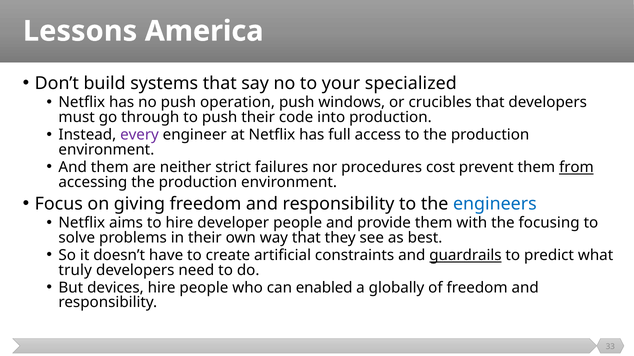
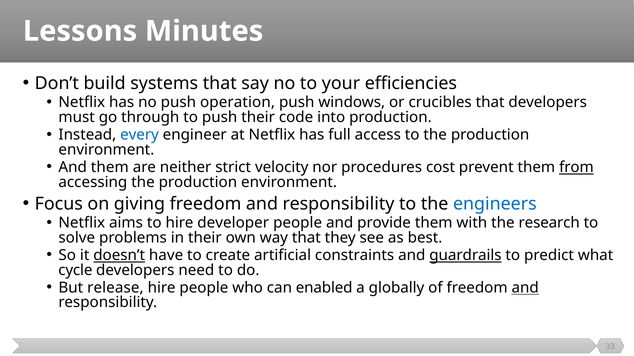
America: America -> Minutes (204, 31)
specialized: specialized -> efficiencies (411, 84)
every colour: purple -> blue (140, 135)
failures: failures -> velocity (282, 168)
focusing: focusing -> research (549, 223)
doesn’t underline: none -> present (119, 256)
truly: truly -> cycle (75, 271)
devices: devices -> release (115, 288)
and underline: none -> present (525, 288)
